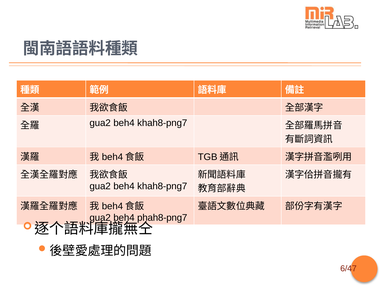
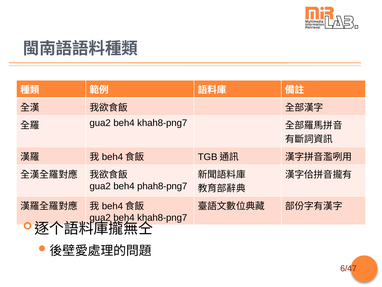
khah8-png7: khah8-png7 -> phah8-png7 (162, 186)
phah8-png7: phah8-png7 -> khah8-png7 (162, 217)
